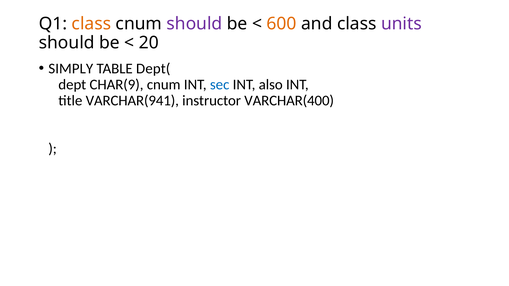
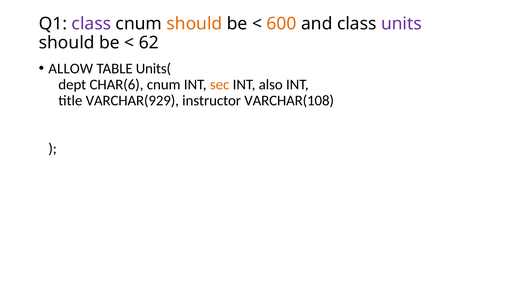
class colour: orange -> purple (91, 24)
should colour: purple -> orange (194, 24)
20: 20 -> 62 (149, 43)
SIMPLY: SIMPLY -> ALLOW (71, 69)
Dept(: Dept( -> Units( (153, 69)
CHAR(9: CHAR(9 -> CHAR(6 (117, 85)
sec colour: blue -> orange (220, 85)
VARCHAR(941: VARCHAR(941 -> VARCHAR(929 (132, 101)
VARCHAR(400: VARCHAR(400 -> VARCHAR(108 (289, 101)
